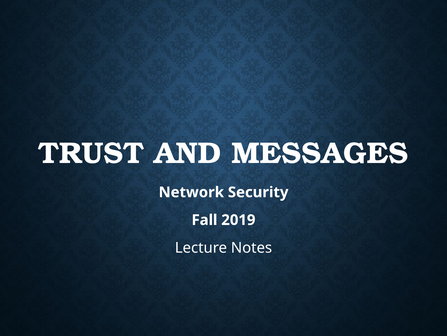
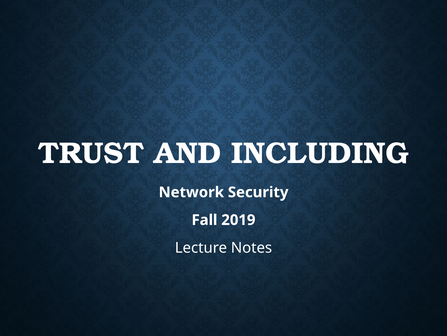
MESSAGES: MESSAGES -> INCLUDING (320, 153)
